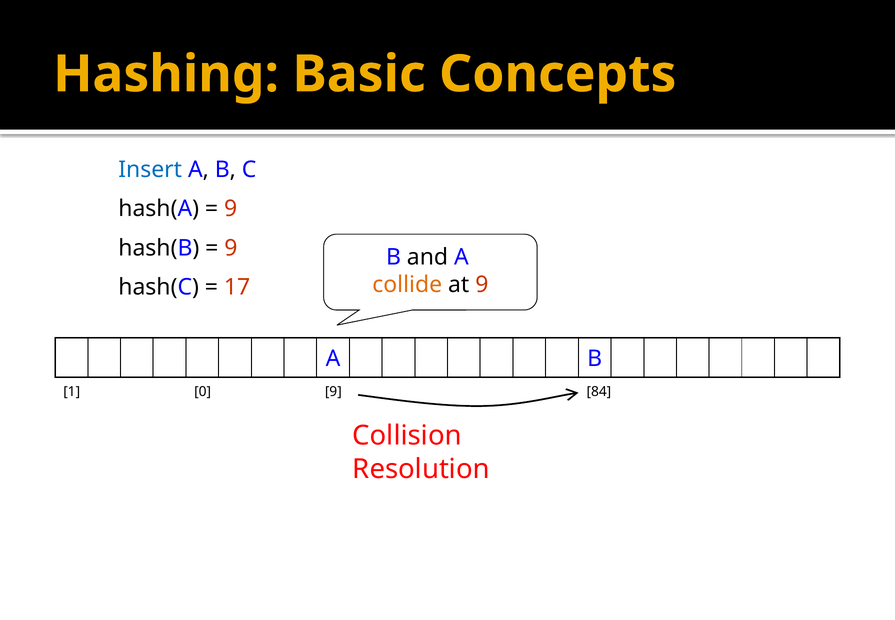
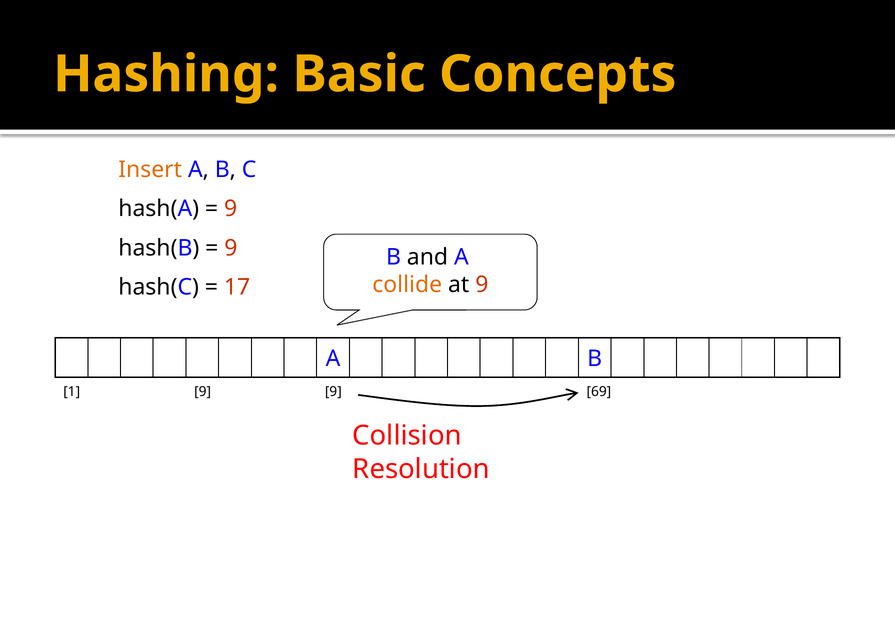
Insert colour: blue -> orange (150, 170)
1 0: 0 -> 9 (203, 391)
84: 84 -> 69 (599, 391)
